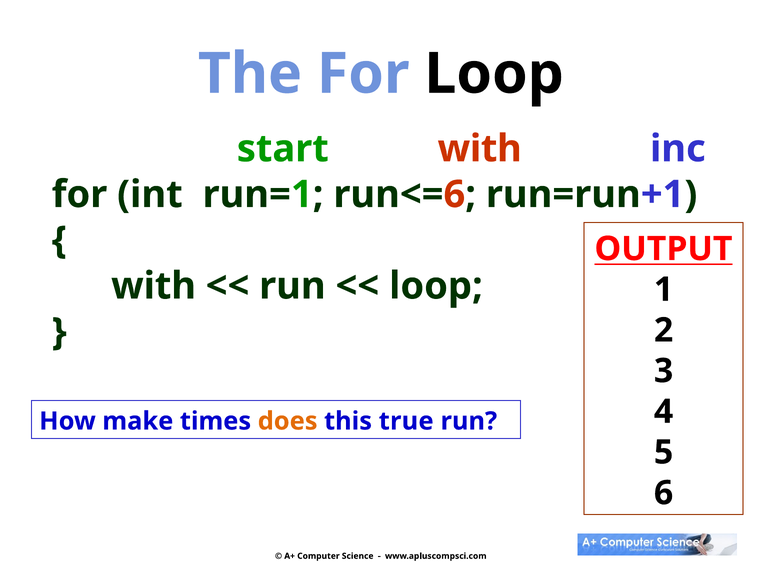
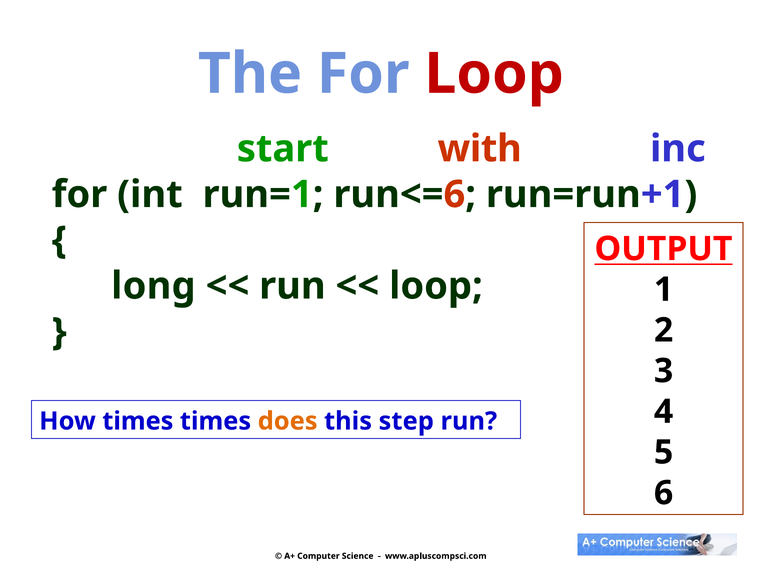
Loop colour: black -> red (494, 74)
with: with -> long (153, 286)
How make: make -> times (138, 421)
true: true -> step (406, 421)
